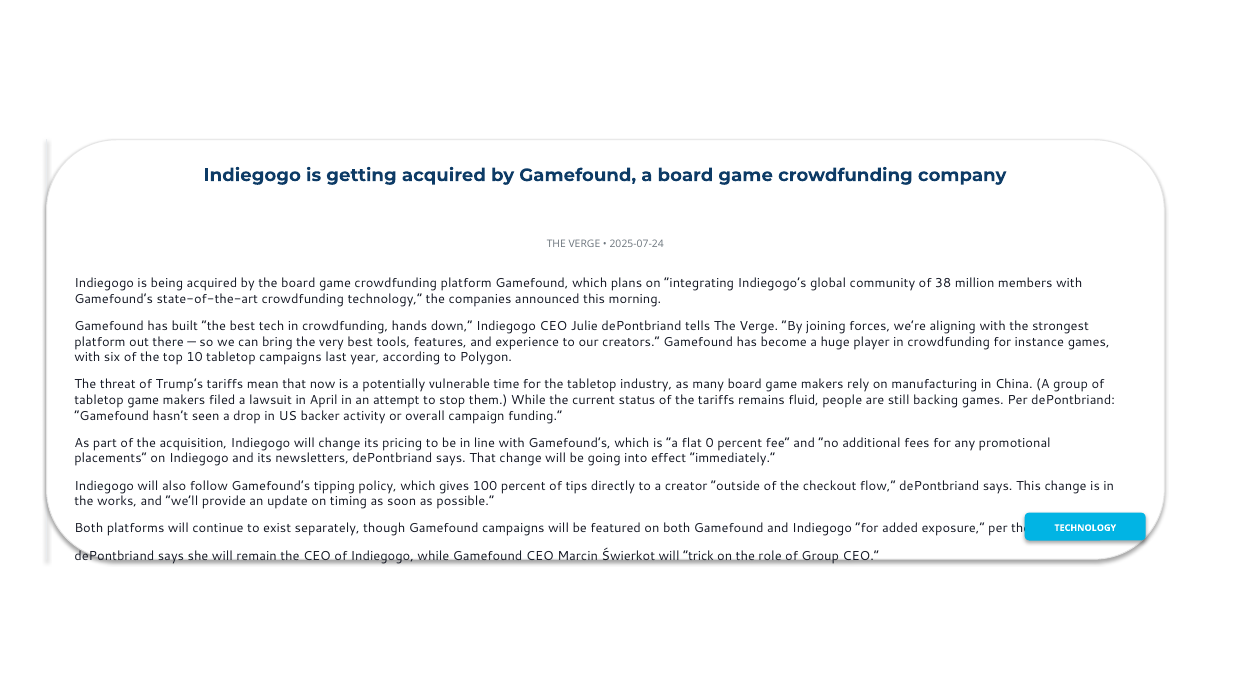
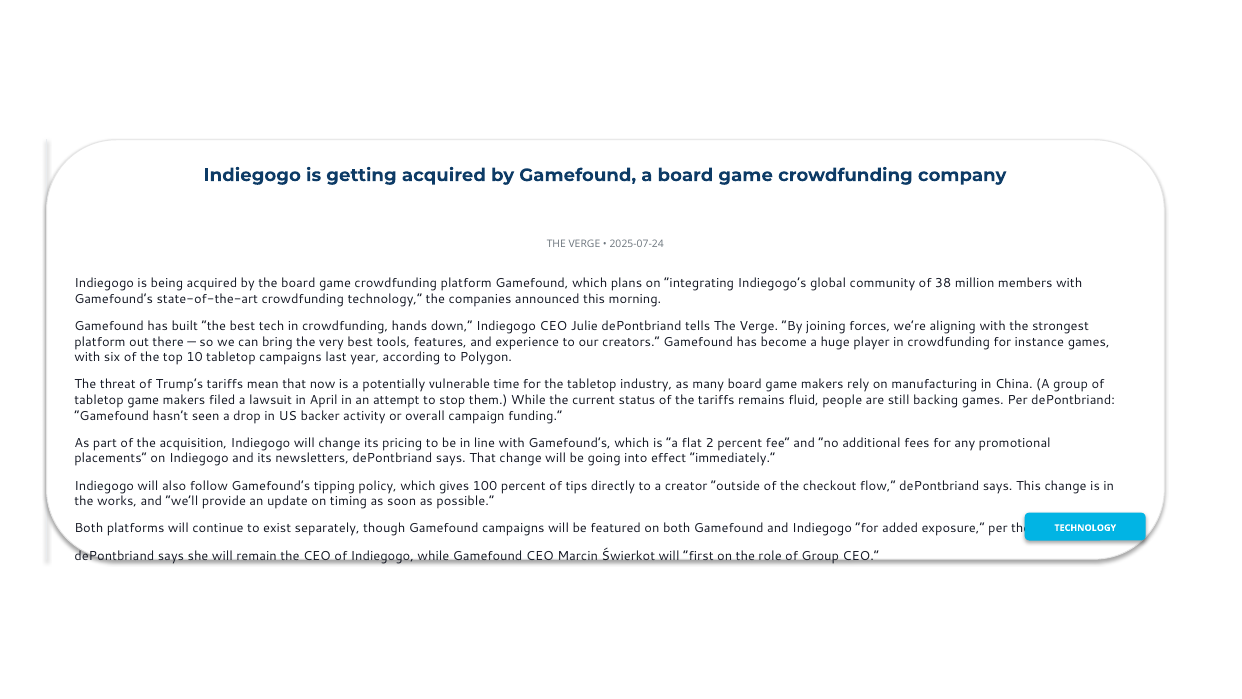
0: 0 -> 2 (710, 443)
trick: trick -> first (698, 555)
